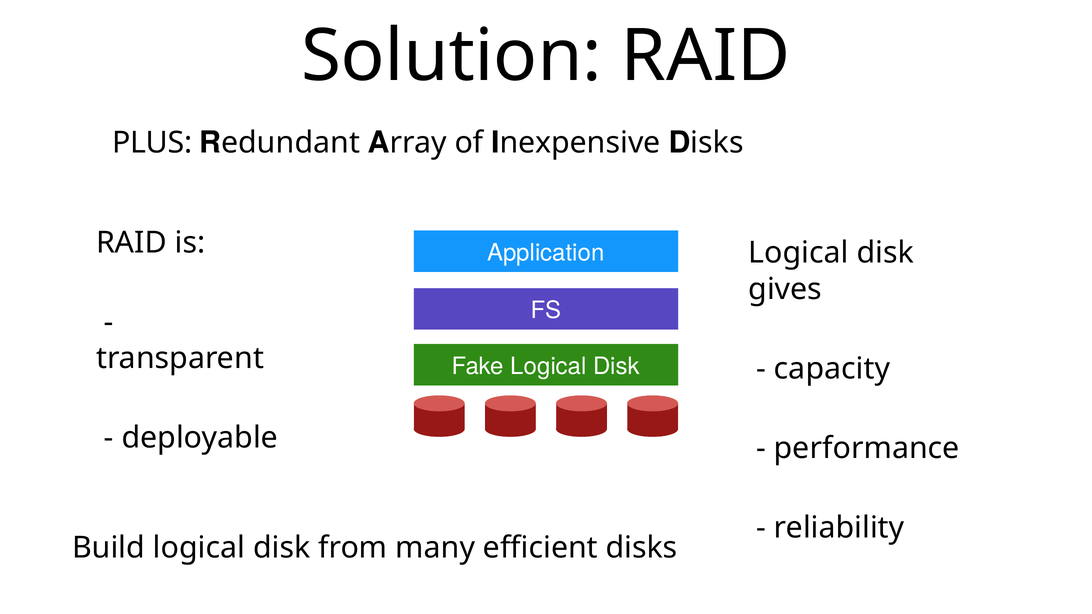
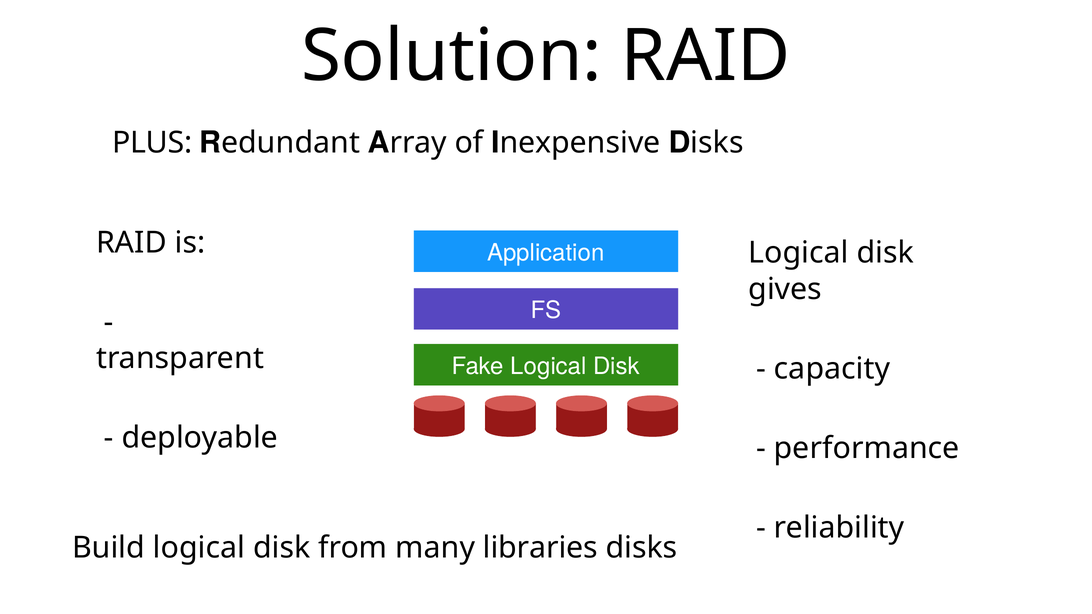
efficient: efficient -> libraries (540, 548)
